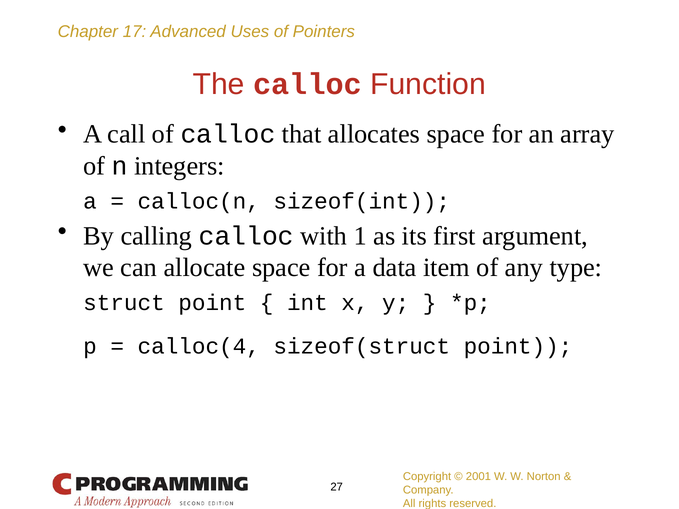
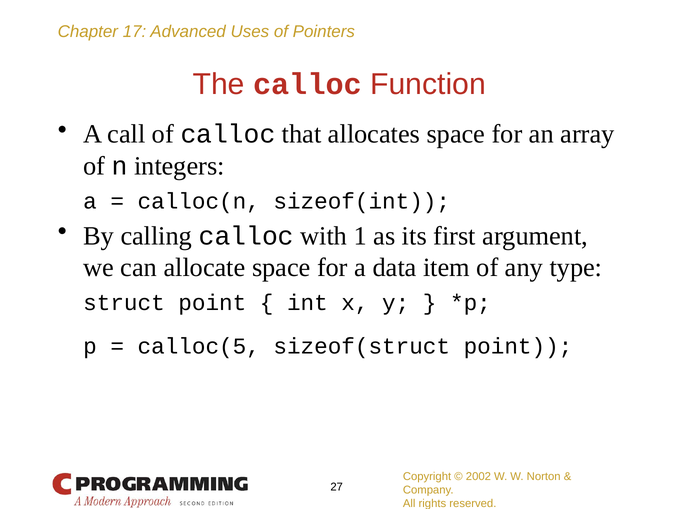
calloc(4: calloc(4 -> calloc(5 (199, 346)
2001: 2001 -> 2002 (478, 477)
